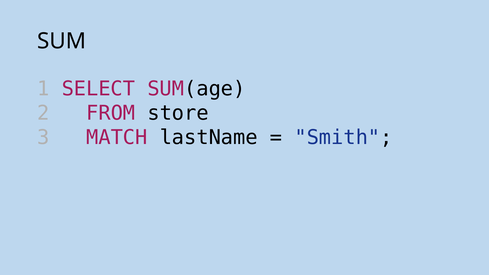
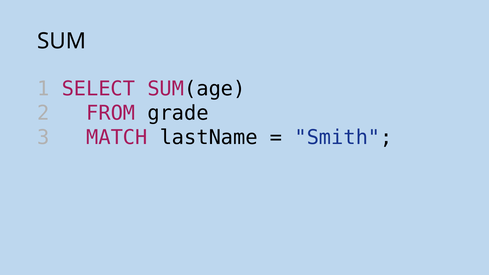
store: store -> grade (178, 113)
